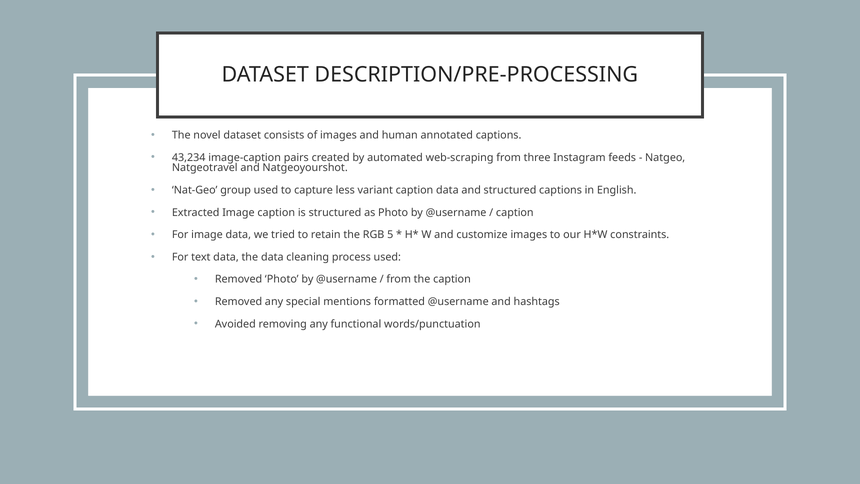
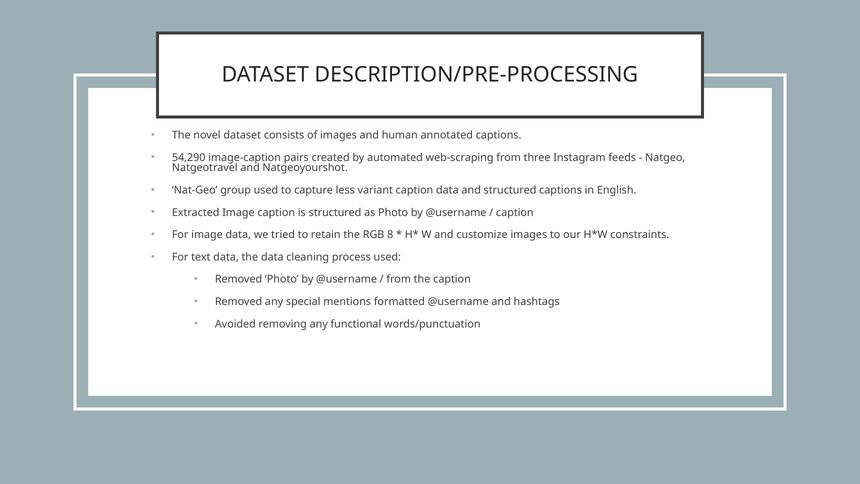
43,234: 43,234 -> 54,290 (189, 157)
5: 5 -> 8 (390, 235)
